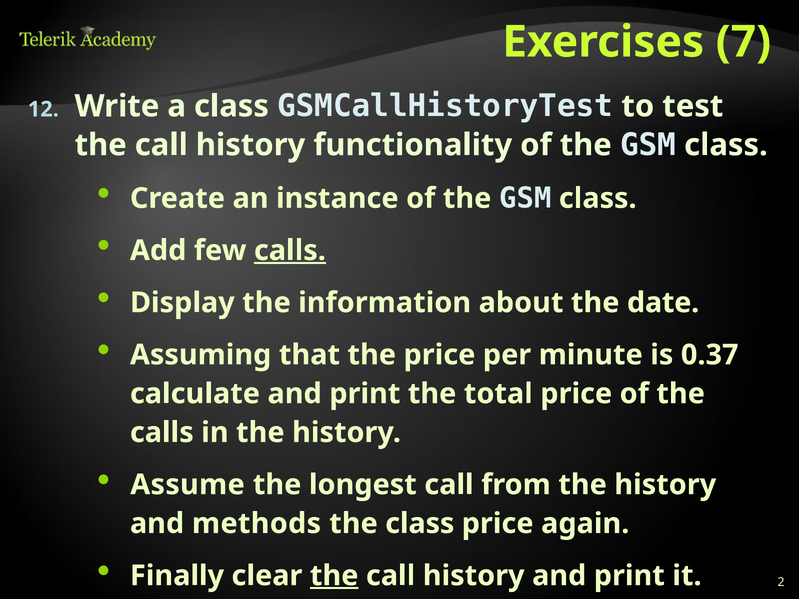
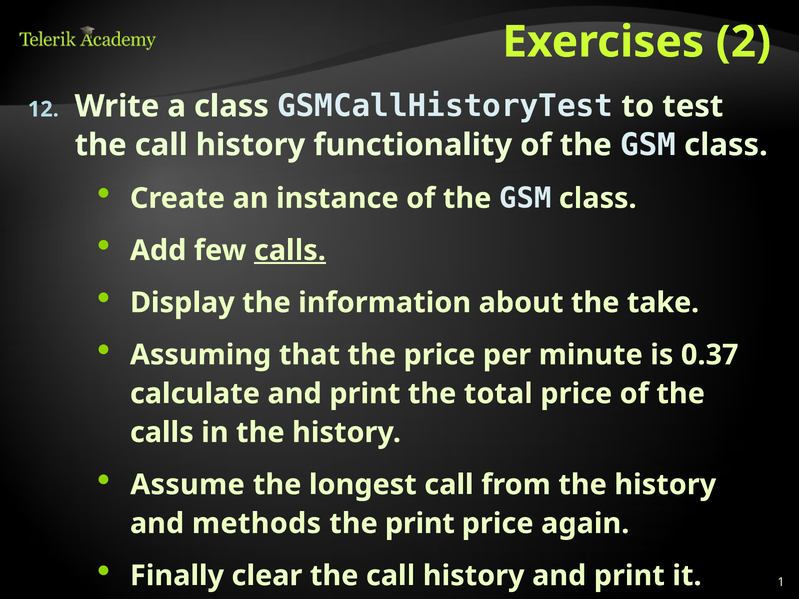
7: 7 -> 2 (743, 42)
date: date -> take (663, 303)
the class: class -> print (420, 524)
the underline: present -> none (334, 576)
2: 2 -> 1 (781, 582)
